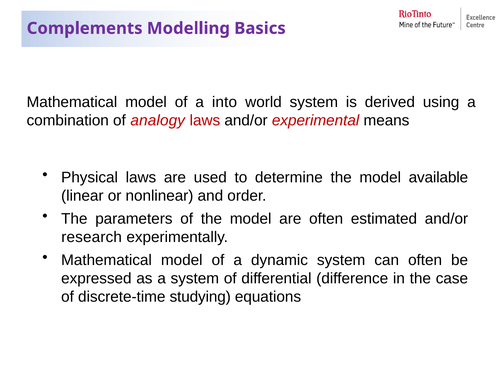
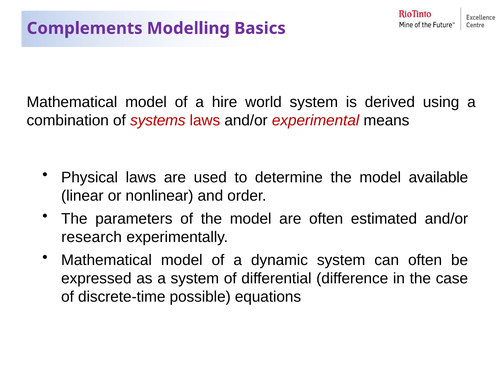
into: into -> hire (225, 102)
analogy: analogy -> systems (158, 120)
studying: studying -> possible (200, 297)
